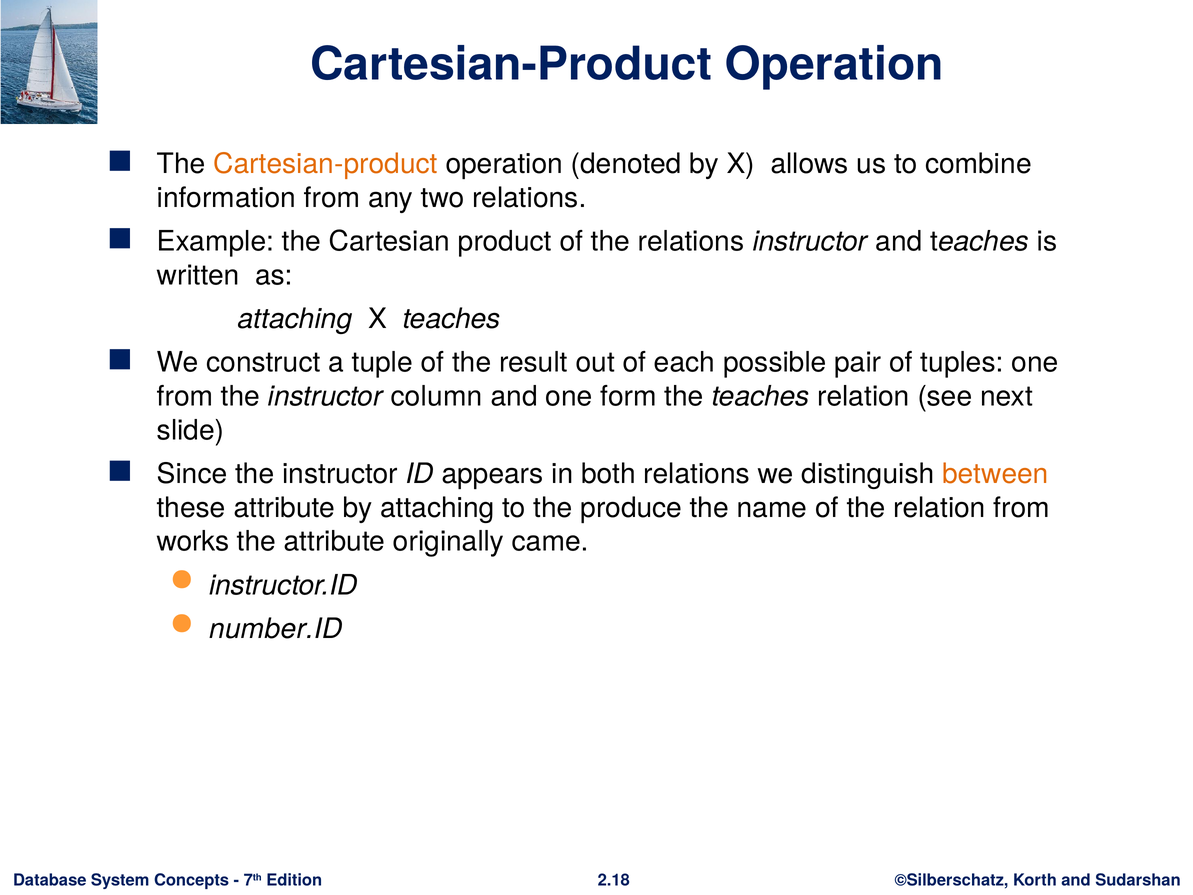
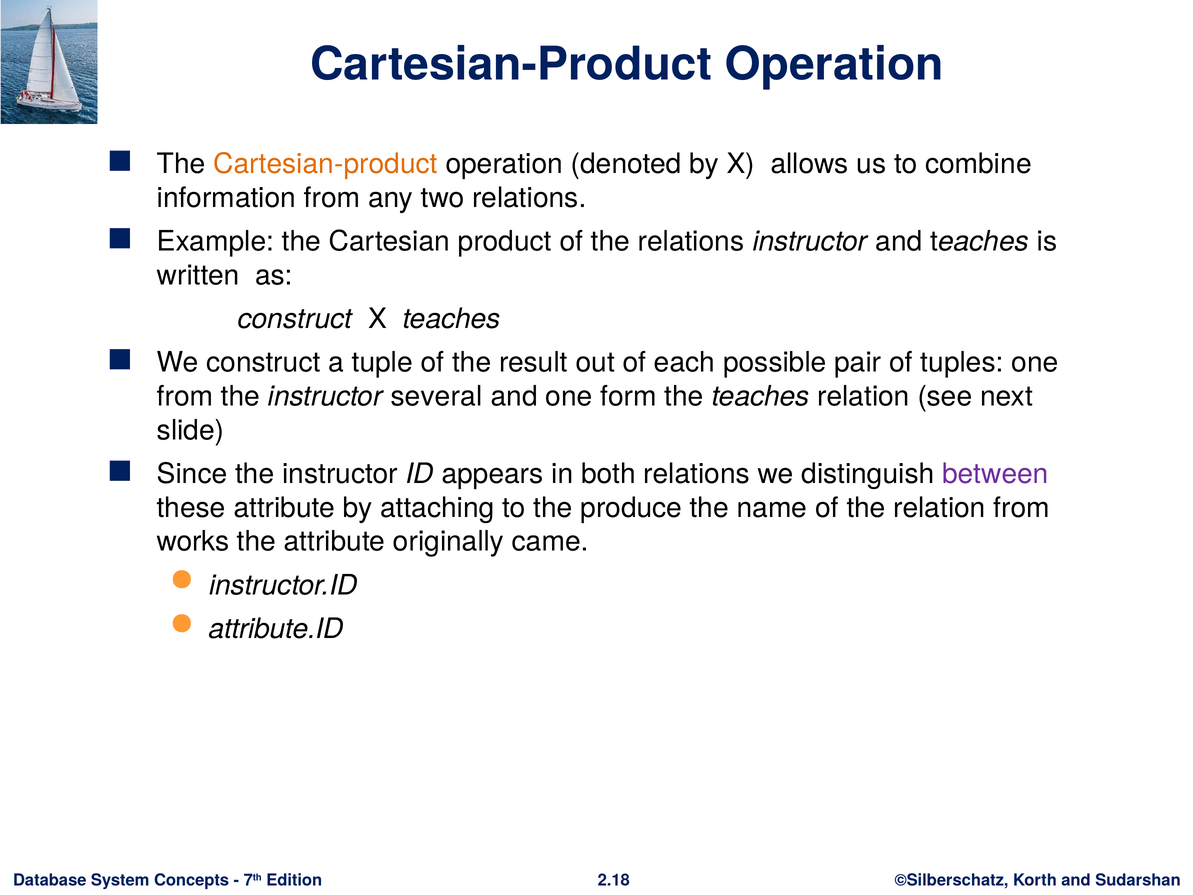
attaching: attaching -> construct (295, 319)
column: column -> several (437, 396)
between colour: orange -> purple (995, 474)
number.ID: number.ID -> attribute.ID (276, 629)
